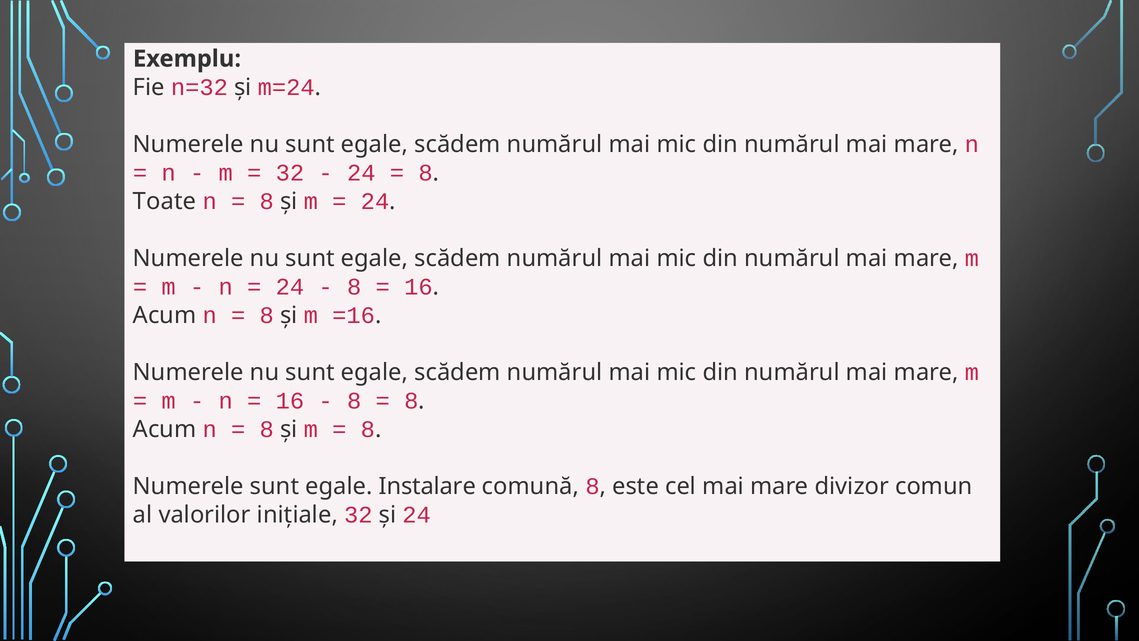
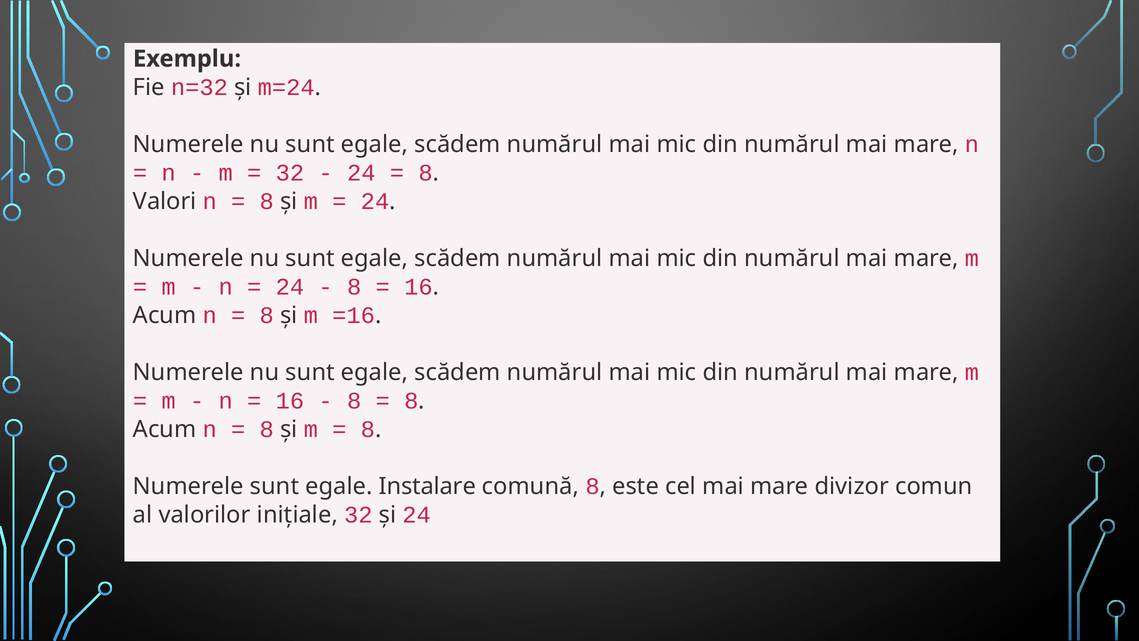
Toate: Toate -> Valori (165, 201)
